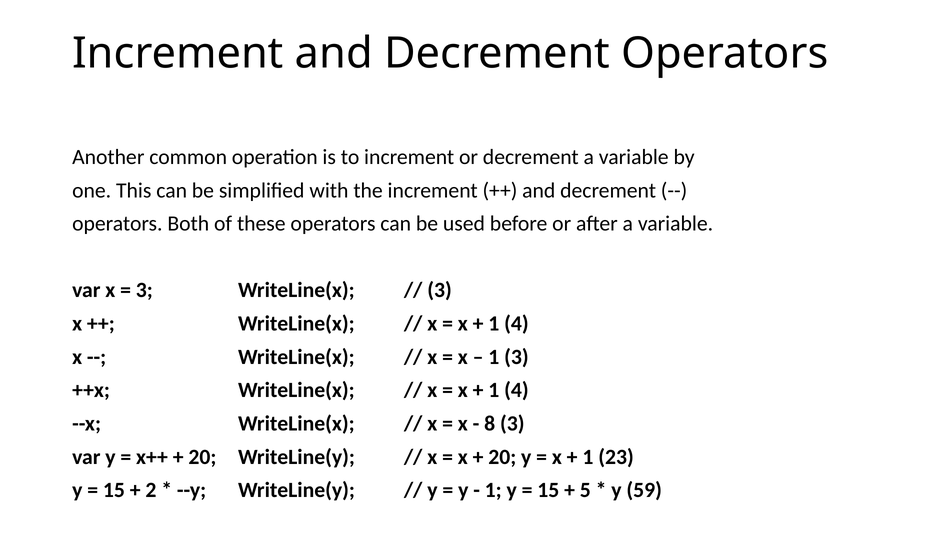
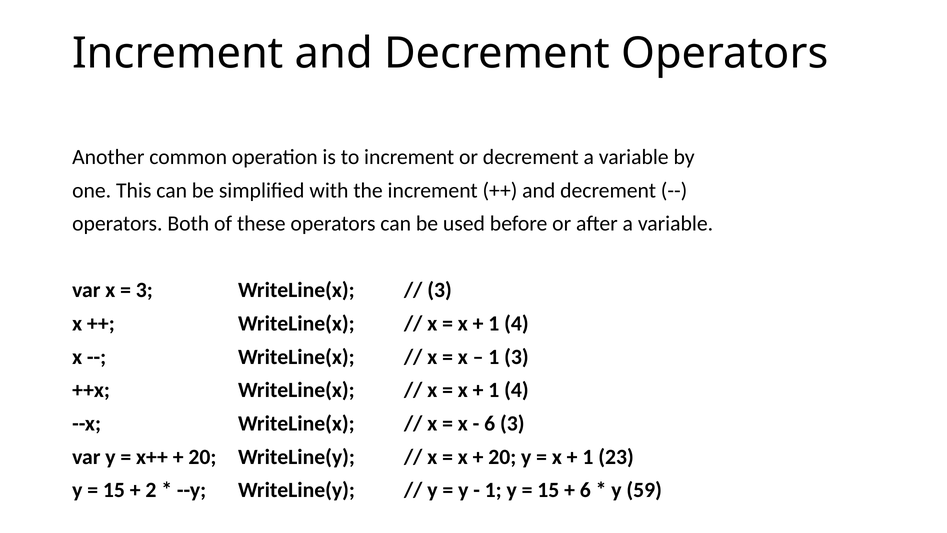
8: 8 -> 6 (490, 423)
5: 5 -> 6 (585, 490)
